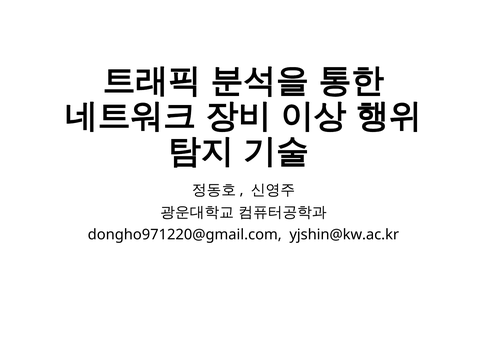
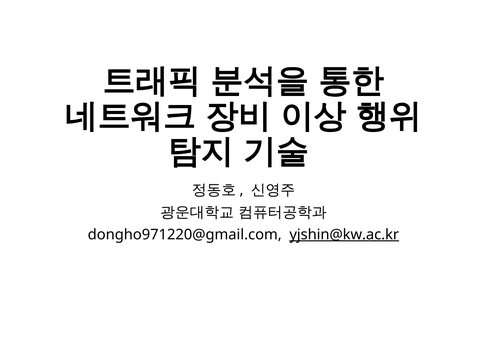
yjshin@kw.ac.kr underline: none -> present (344, 235)
